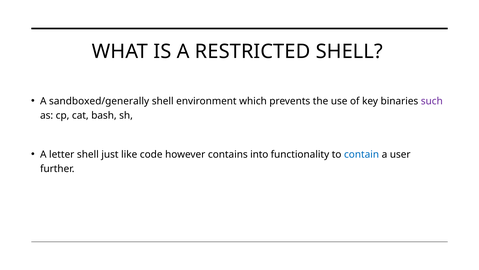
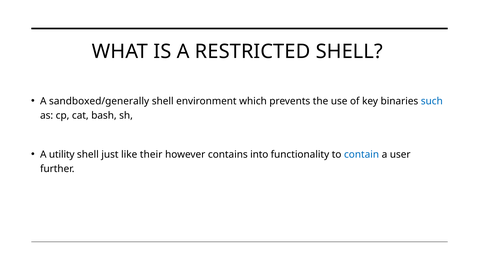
such colour: purple -> blue (432, 101)
letter: letter -> utility (62, 154)
code: code -> their (151, 154)
